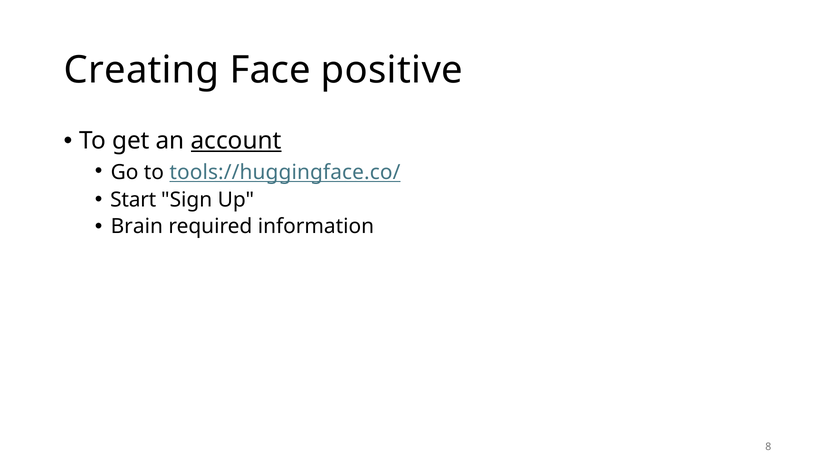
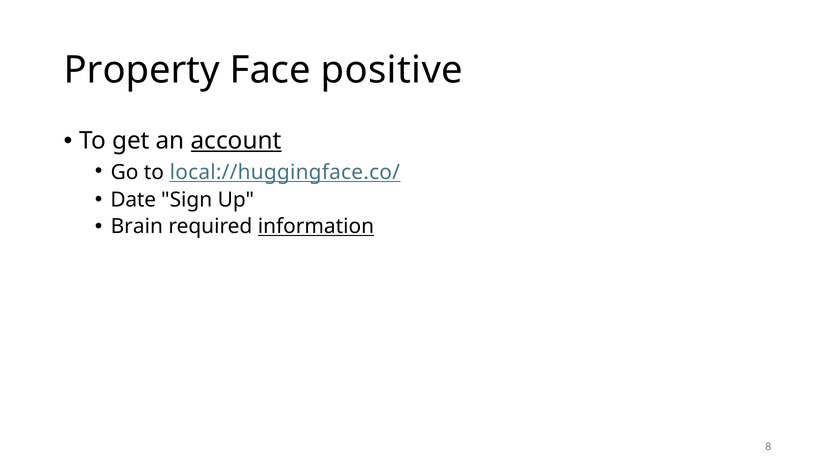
Creating: Creating -> Property (142, 70)
tools://huggingface.co/: tools://huggingface.co/ -> local://huggingface.co/ (285, 172)
Start: Start -> Date (133, 200)
information underline: none -> present (316, 227)
